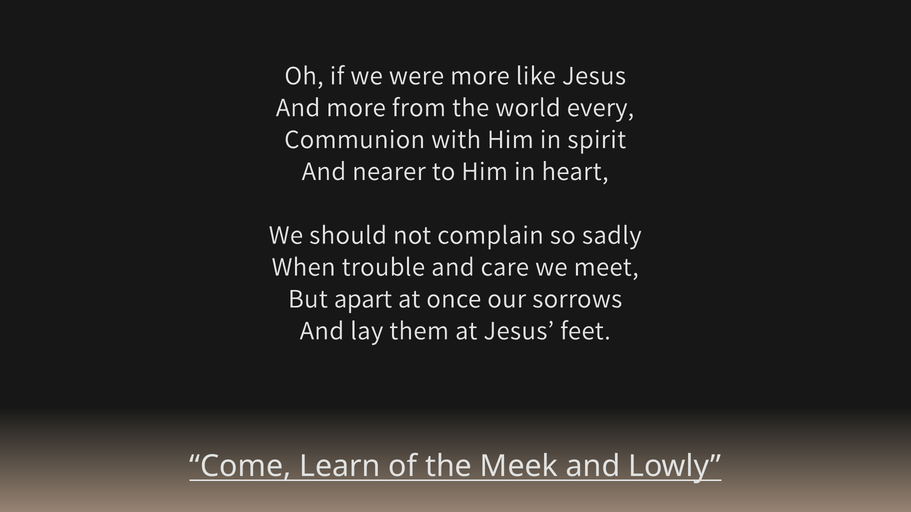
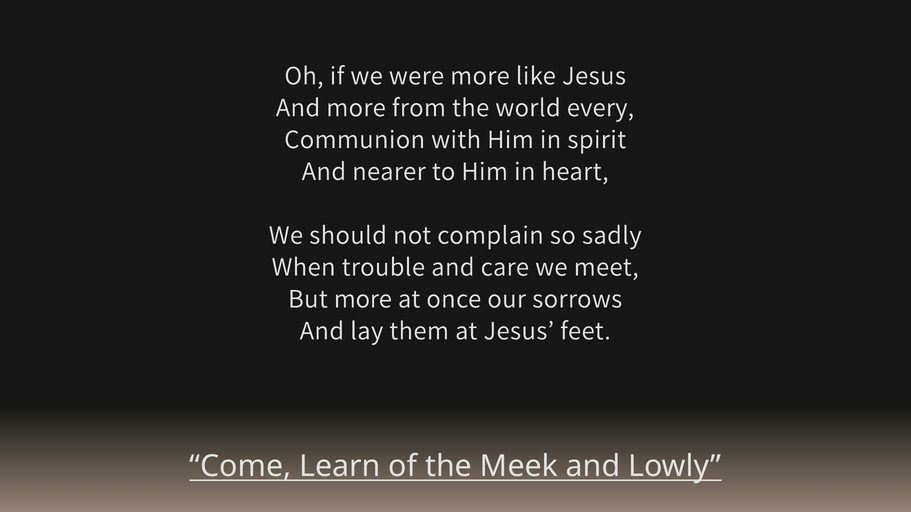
But apart: apart -> more (363, 299)
